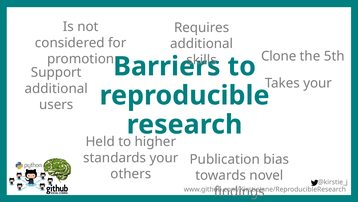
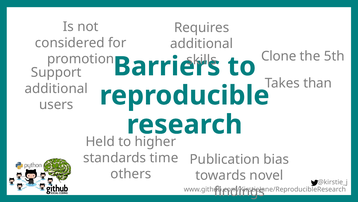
Takes your: your -> than (318, 83)
standards your: your -> time (164, 157)
